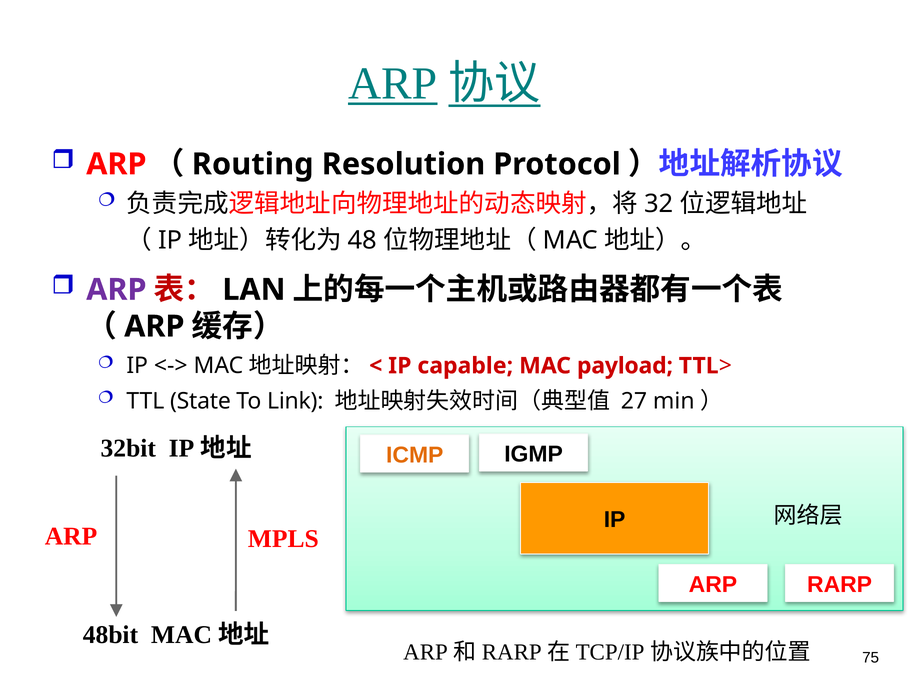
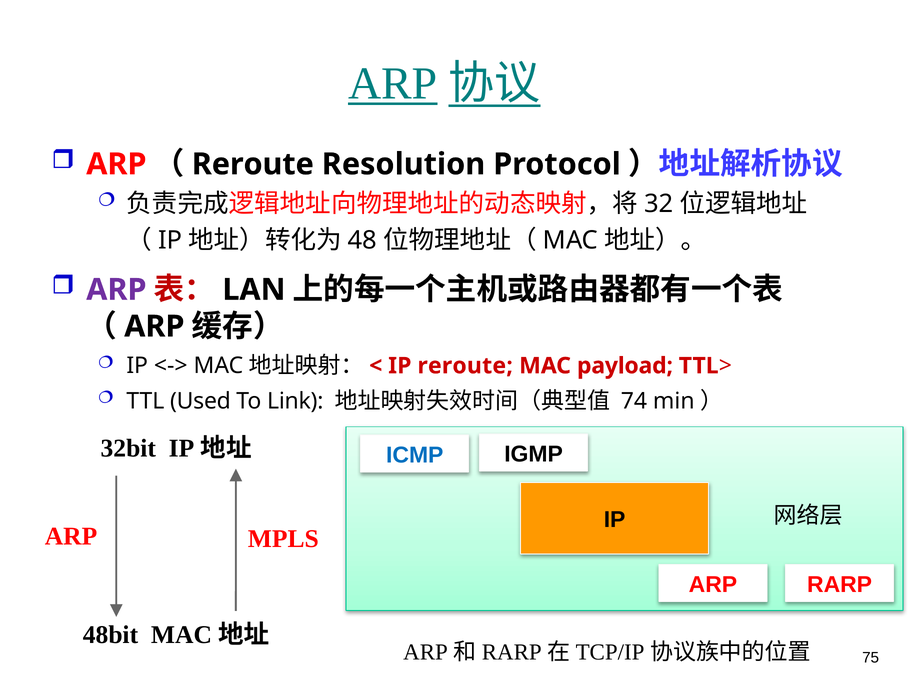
Routing: Routing -> Reroute (253, 164)
IP capable: capable -> reroute (465, 366)
State: State -> Used (200, 401)
27: 27 -> 74 (634, 401)
ICMP colour: orange -> blue (415, 455)
